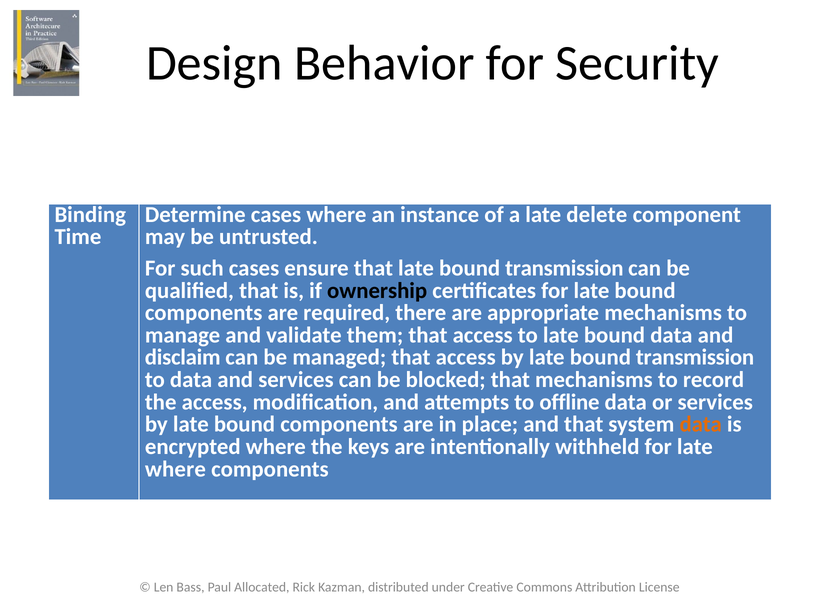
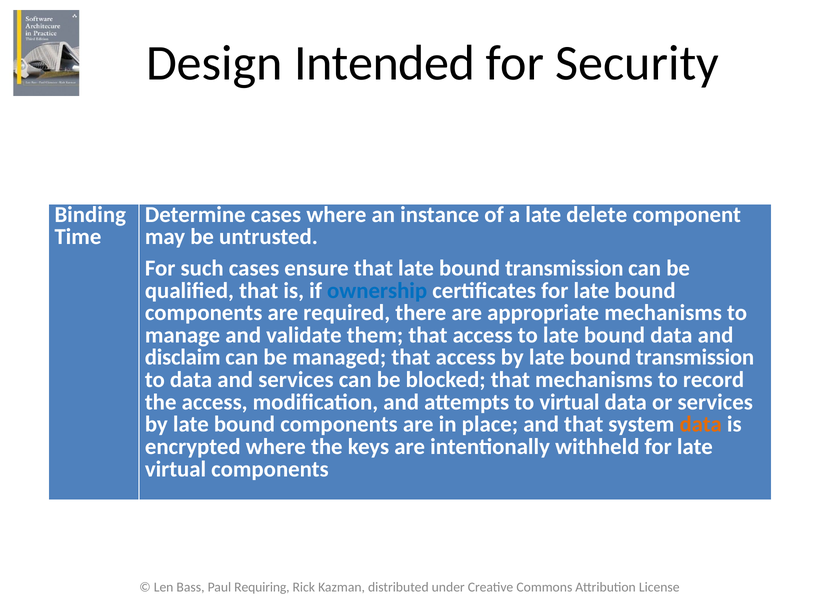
Behavior: Behavior -> Intended (385, 63)
ownership colour: black -> blue (377, 291)
to offline: offline -> virtual (569, 402)
where: where -> virtual (176, 469)
Allocated: Allocated -> Requiring (262, 587)
